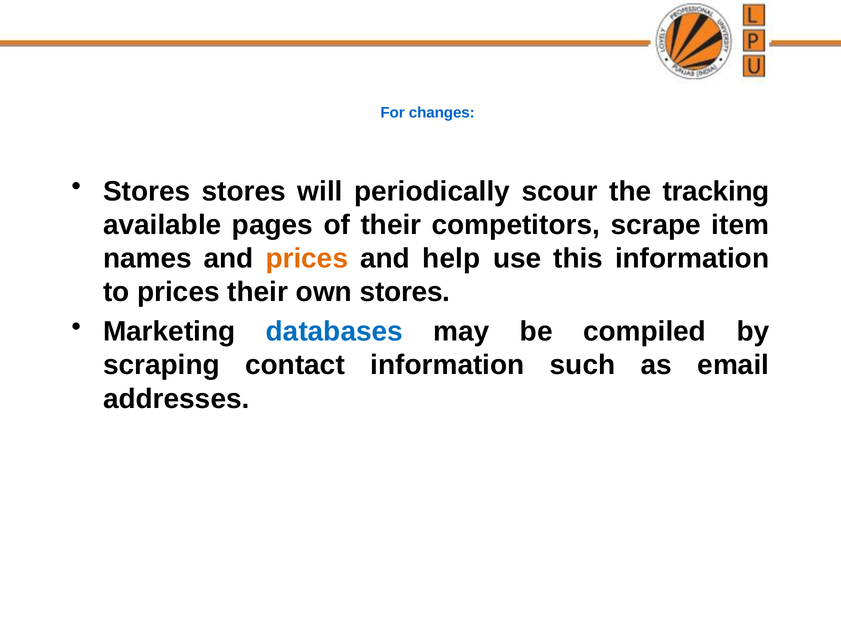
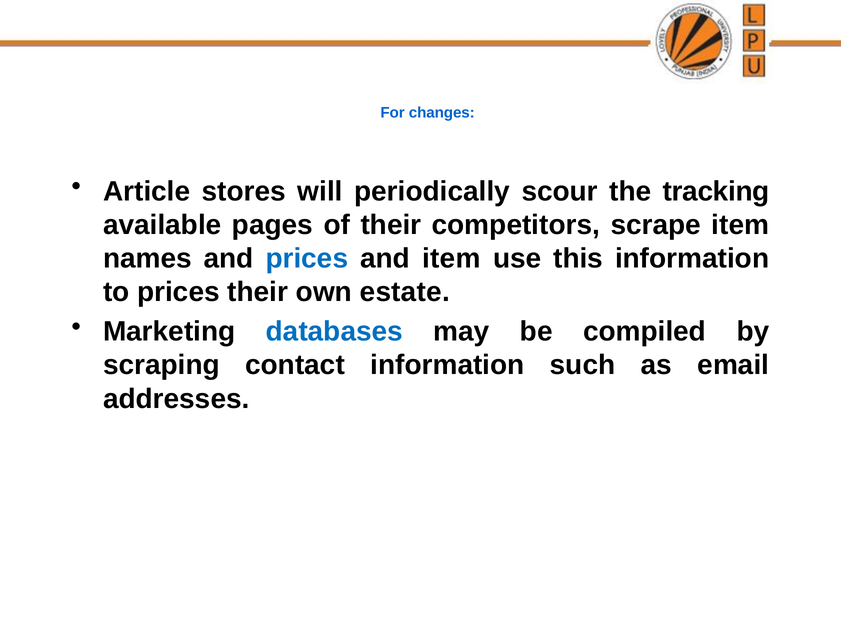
Stores: Stores -> Article (147, 191)
prices colour: orange -> blue (307, 258)
and help: help -> item (451, 258)
own stores: stores -> estate (405, 292)
